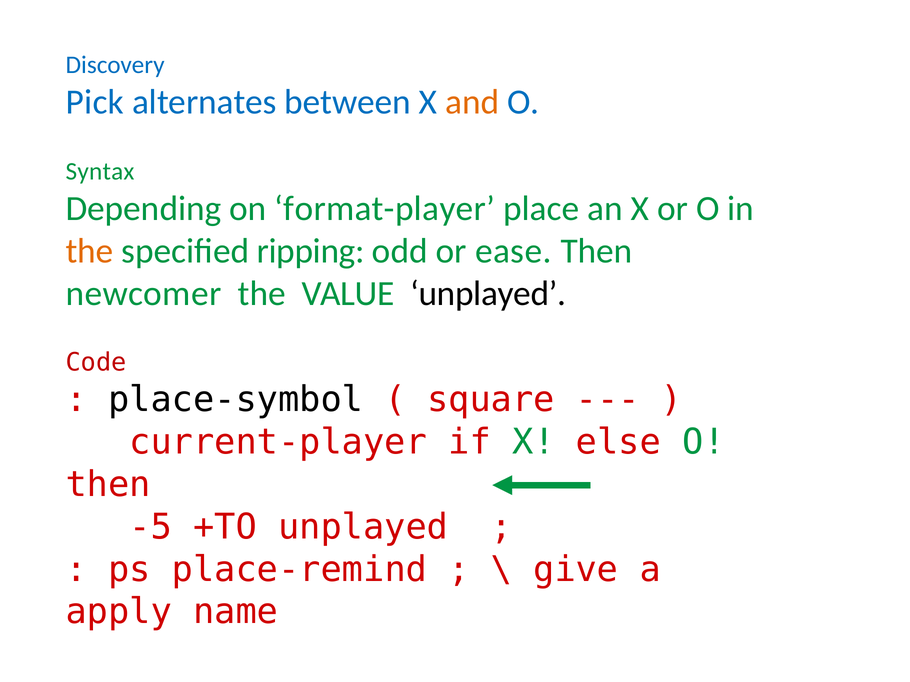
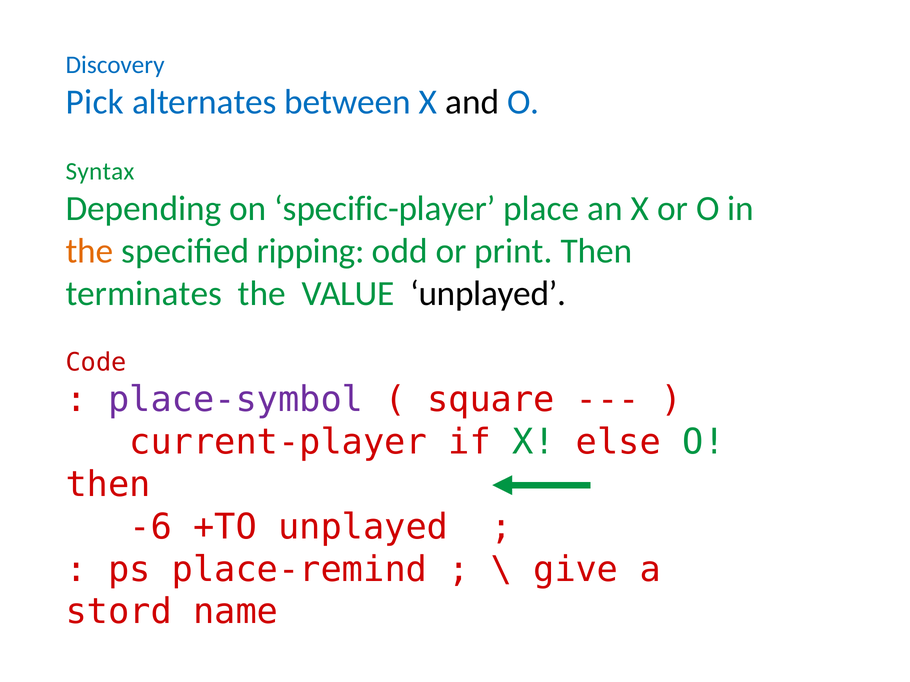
and colour: orange -> black (472, 102)
format-player: format-player -> specific-player (385, 209)
ease: ease -> print (514, 251)
newcomer: newcomer -> terminates (144, 294)
place-symbol colour: black -> purple (236, 400)
-5: -5 -> -6 (151, 527)
apply: apply -> stord (119, 612)
